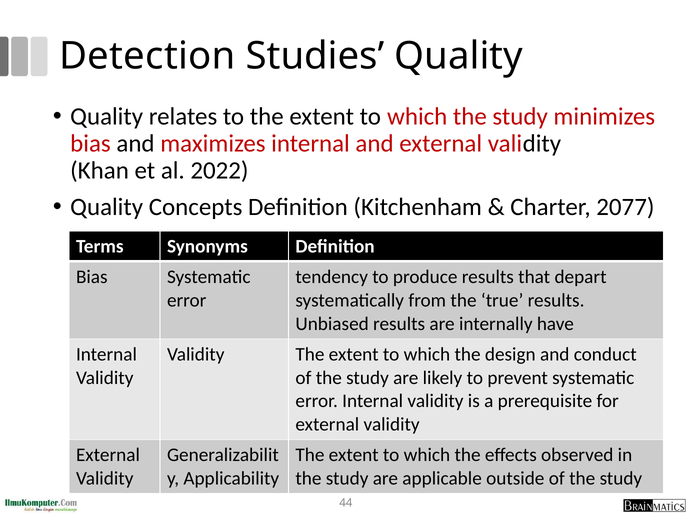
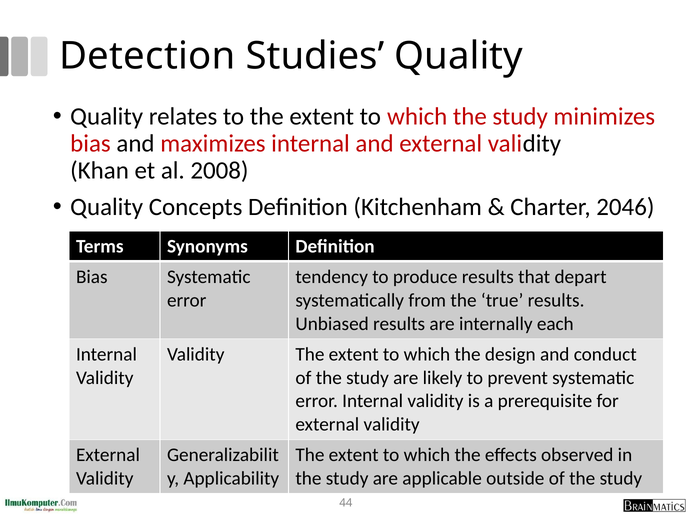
2022: 2022 -> 2008 (219, 170)
2077: 2077 -> 2046 (625, 207)
have: have -> each (555, 324)
